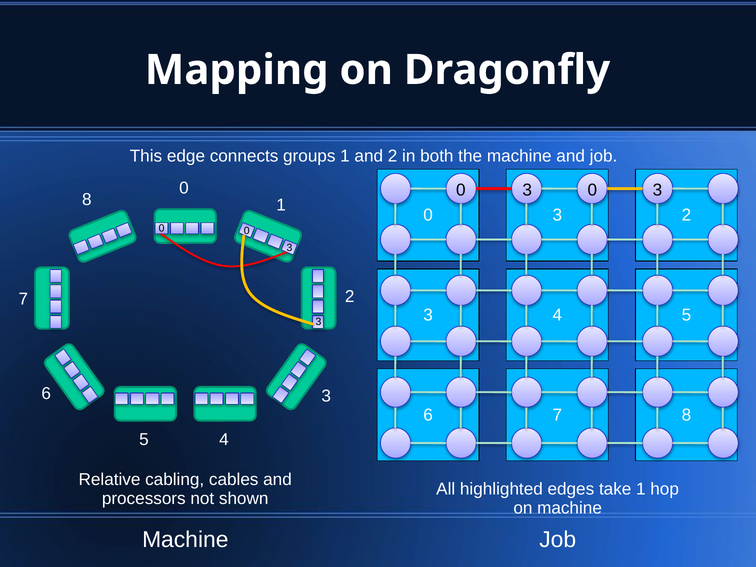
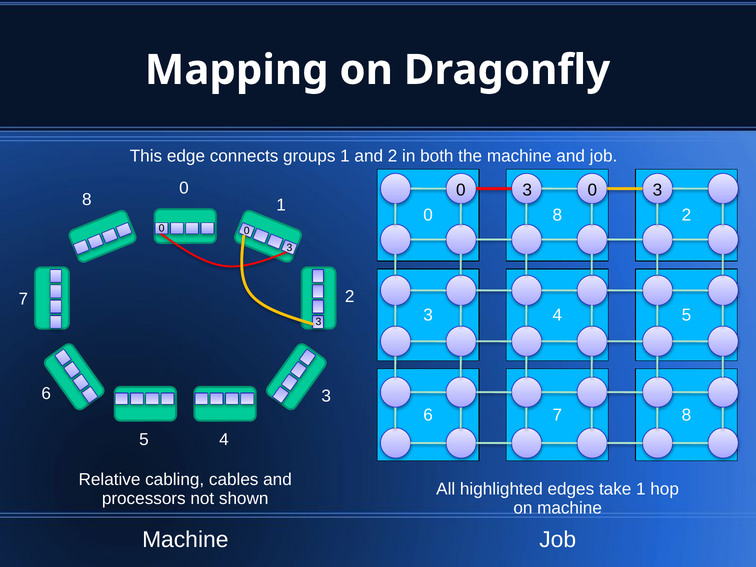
3: 3 -> 8 (557, 215)
